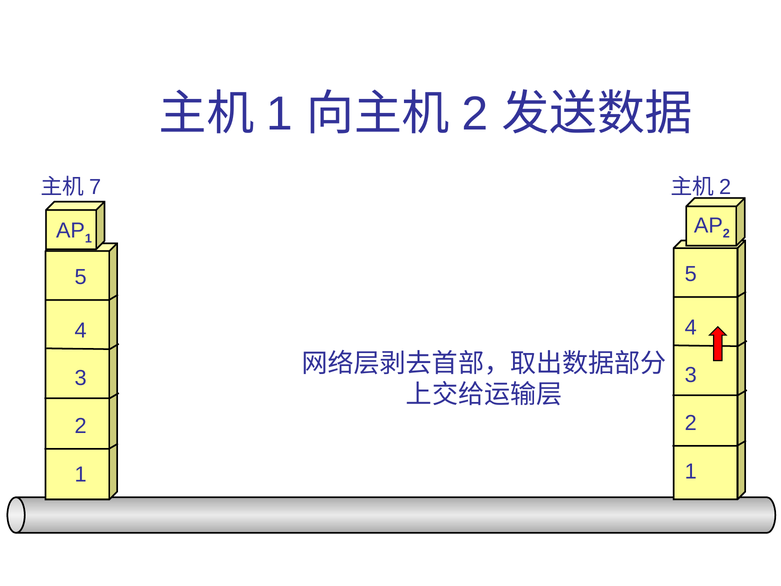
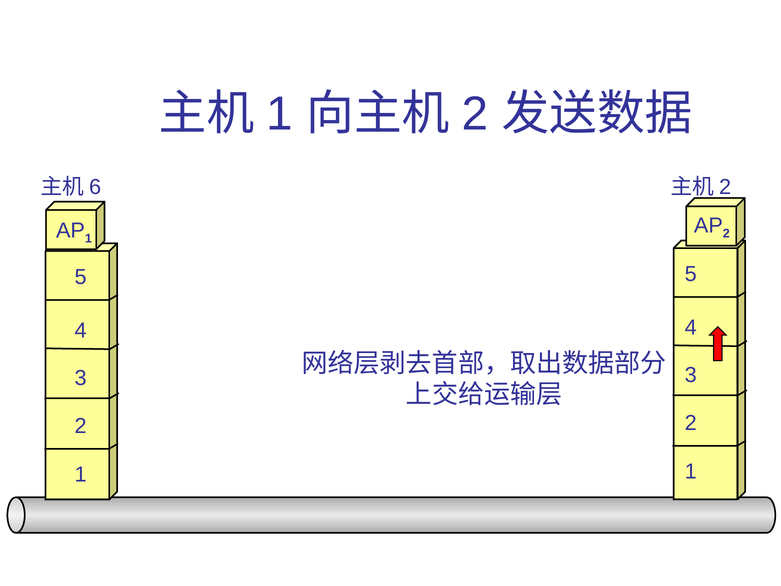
7: 7 -> 6 (95, 187)
